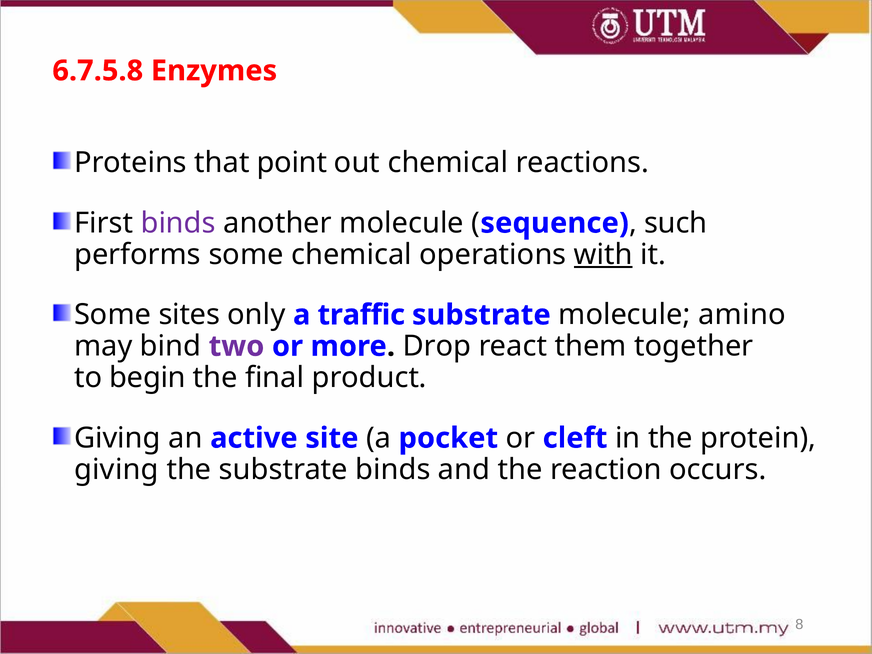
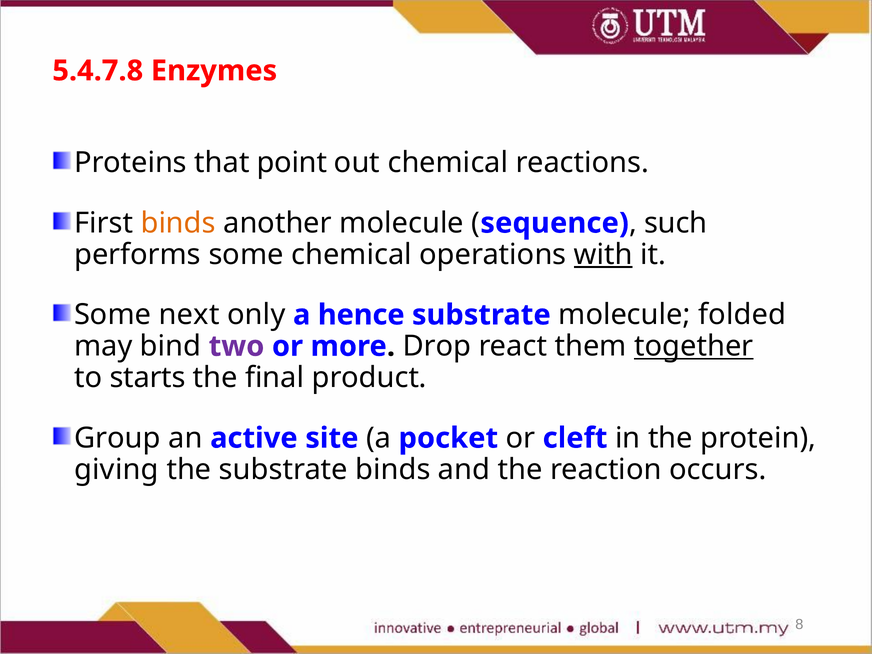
6.7.5.8: 6.7.5.8 -> 5.4.7.8 (98, 71)
binds colour: purple -> orange (178, 223)
sites: sites -> next (189, 315)
traffic: traffic -> hence (361, 315)
amino: amino -> folded (742, 315)
together underline: none -> present (694, 346)
begin: begin -> starts (148, 378)
Giving: Giving -> Group (117, 438)
